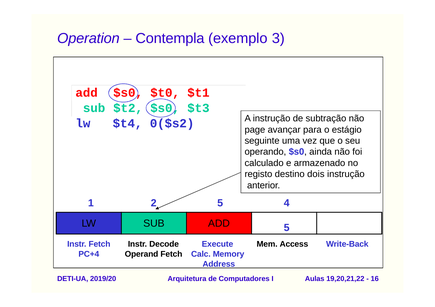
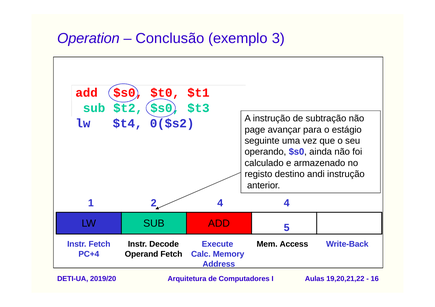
Contempla: Contempla -> Conclusão (170, 38)
dois: dois -> andi (316, 174)
2 5: 5 -> 4 (220, 203)
